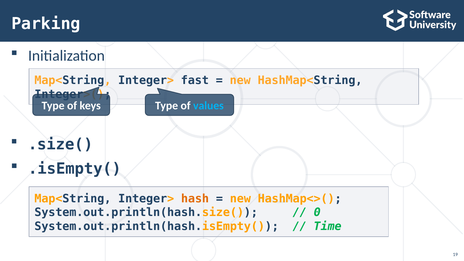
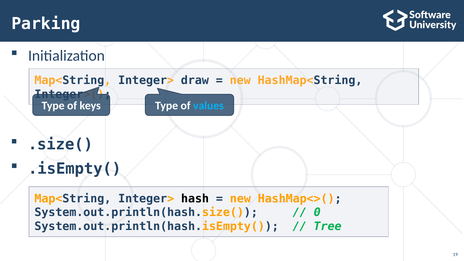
fast: fast -> draw (195, 80)
hash colour: orange -> black (195, 199)
Time: Time -> Tree (328, 226)
